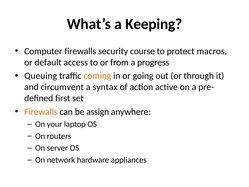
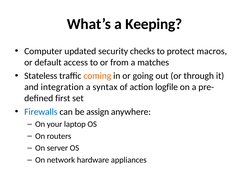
Computer firewalls: firewalls -> updated (80, 51)
course: course -> checks (142, 51)
progress: progress -> matches (153, 62)
Queuing: Queuing -> Stateless (41, 76)
circumvent: circumvent -> integration (62, 87)
active: active -> logfile (167, 87)
Firewalls colour: orange -> blue (41, 112)
